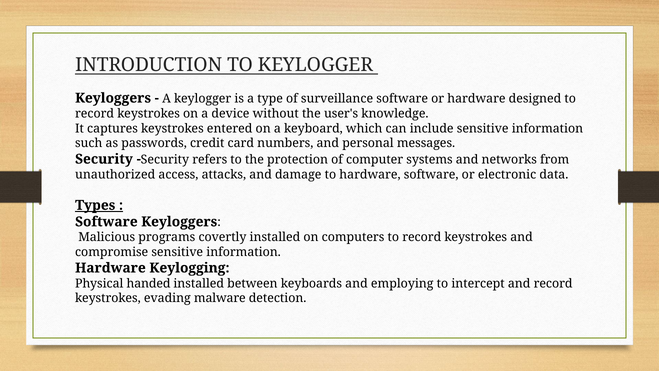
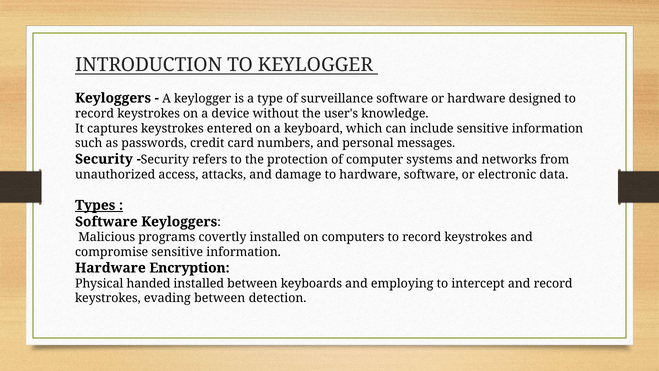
Keylogging: Keylogging -> Encryption (190, 268)
evading malware: malware -> between (220, 298)
